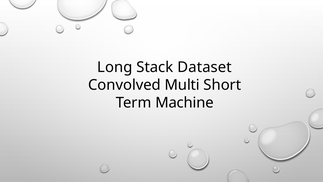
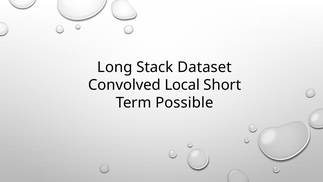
Multi: Multi -> Local (182, 85)
Machine: Machine -> Possible (184, 103)
